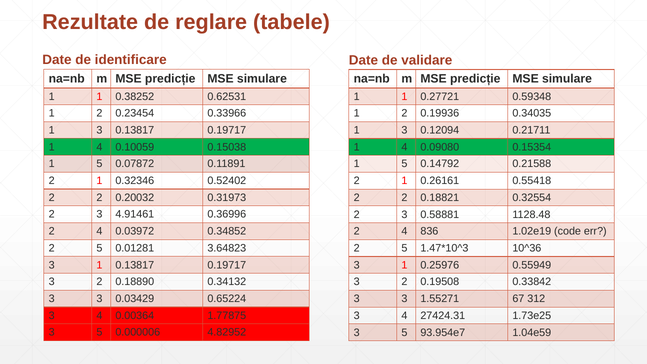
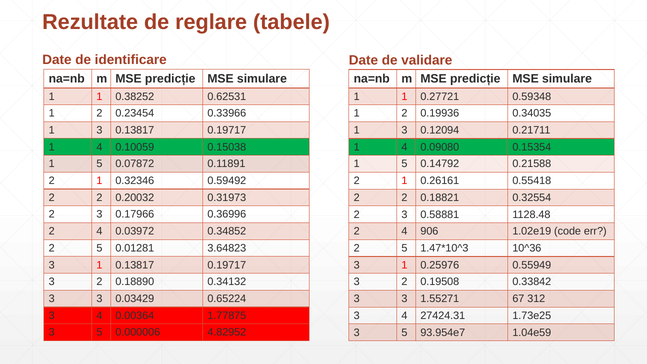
0.52402: 0.52402 -> 0.59492 (227, 181)
4.91461: 4.91461 -> 0.17966 (135, 214)
836: 836 -> 906 (429, 231)
